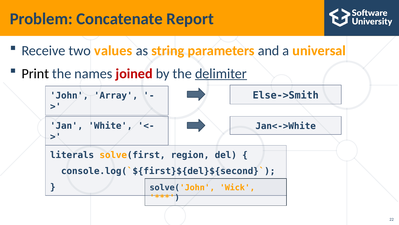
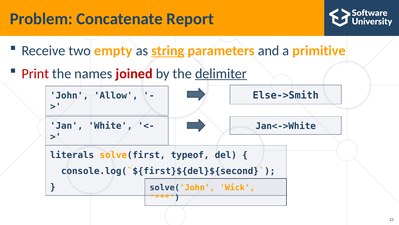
values: values -> empty (113, 51)
string underline: none -> present (168, 51)
universal: universal -> primitive (319, 51)
Print colour: black -> red (35, 73)
Array: Array -> Allow (116, 95)
region: region -> typeof (190, 155)
